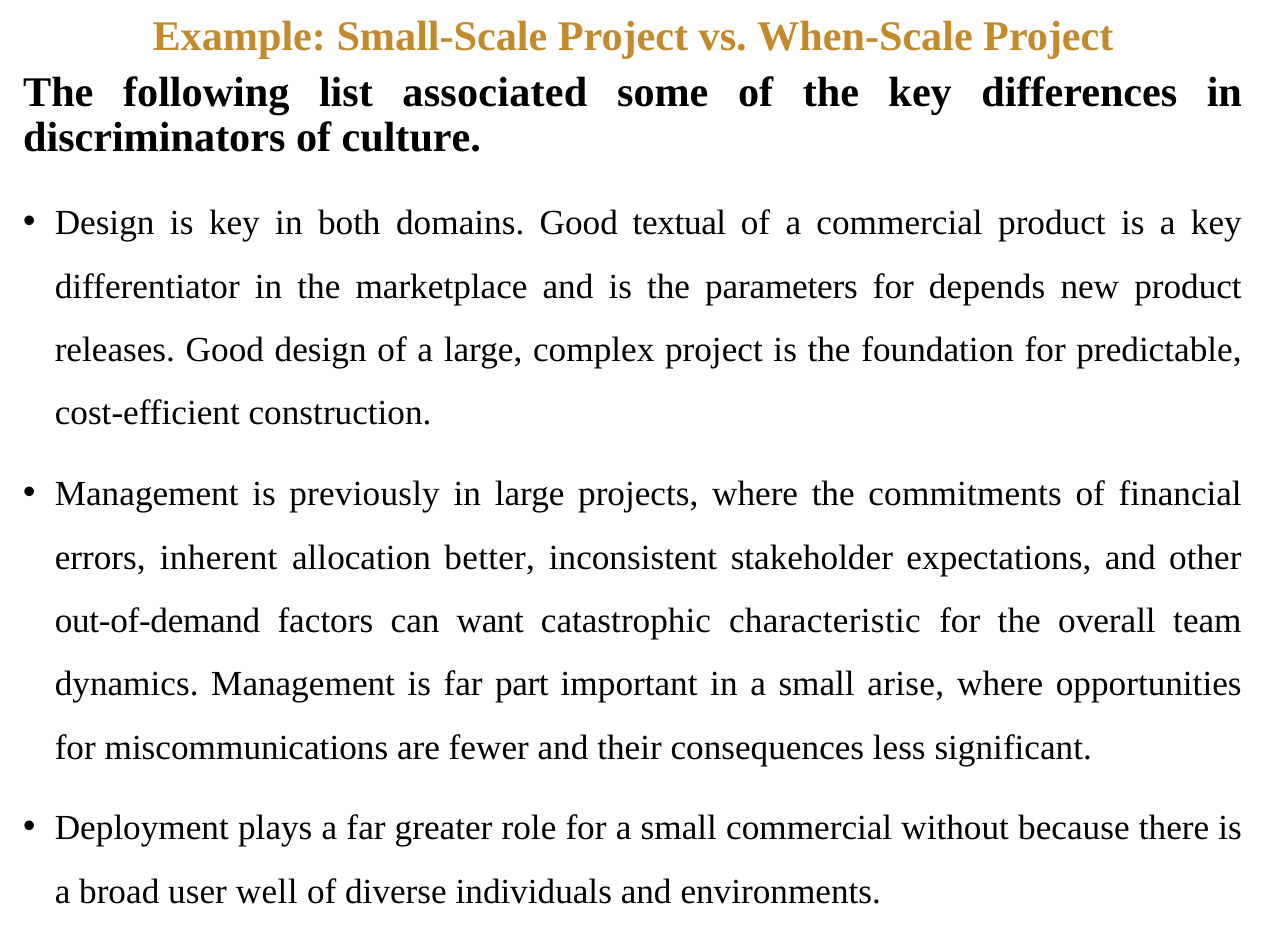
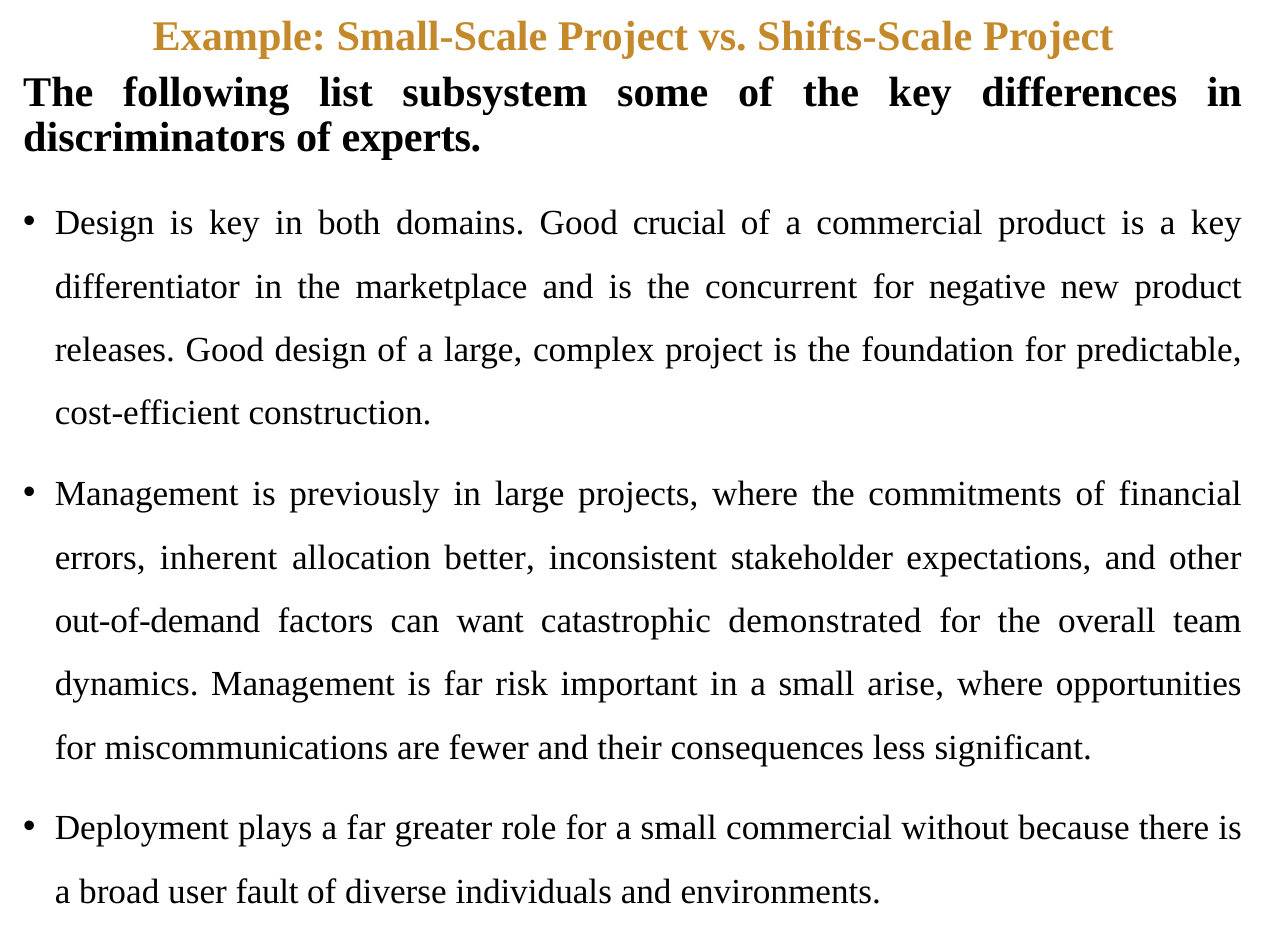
When-Scale: When-Scale -> Shifts-Scale (865, 37)
associated: associated -> subsystem (495, 92)
culture: culture -> experts (411, 138)
textual: textual -> crucial (679, 223)
parameters: parameters -> concurrent (781, 286)
depends: depends -> negative (987, 286)
characteristic: characteristic -> demonstrated (825, 620)
part: part -> risk (522, 684)
well: well -> fault (267, 891)
